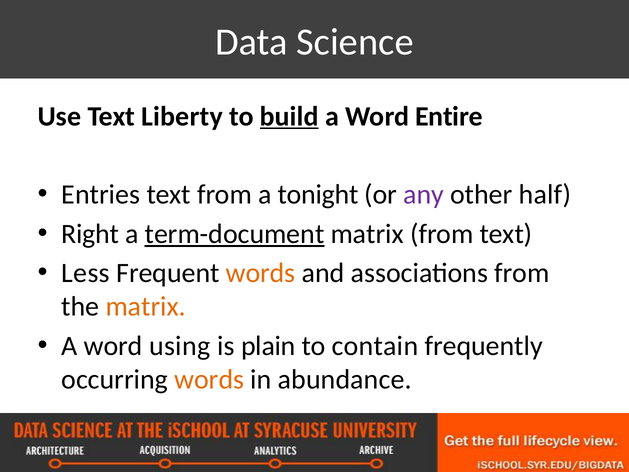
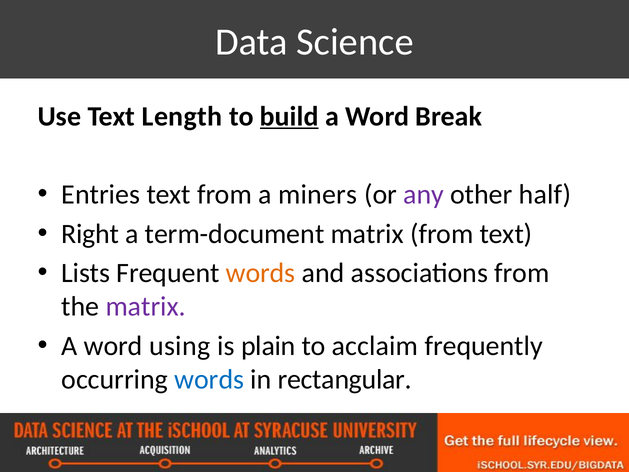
Liberty: Liberty -> Length (182, 116)
Entire: Entire -> Break (449, 116)
tonight: tonight -> miners (318, 195)
term-document underline: present -> none (235, 234)
Less: Less -> Lists (86, 273)
matrix colour: orange -> purple (146, 307)
contain: contain -> acclaim (375, 346)
words colour: orange -> blue (209, 379)
abundance: abundance -> rectangular (345, 379)
